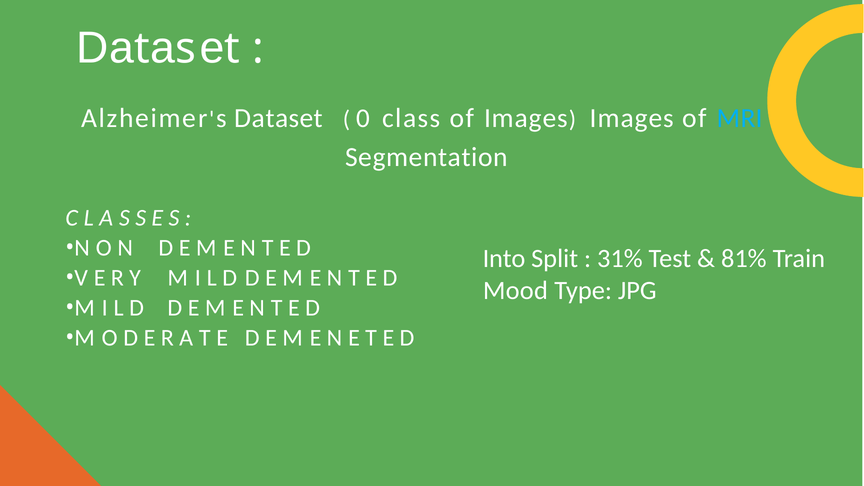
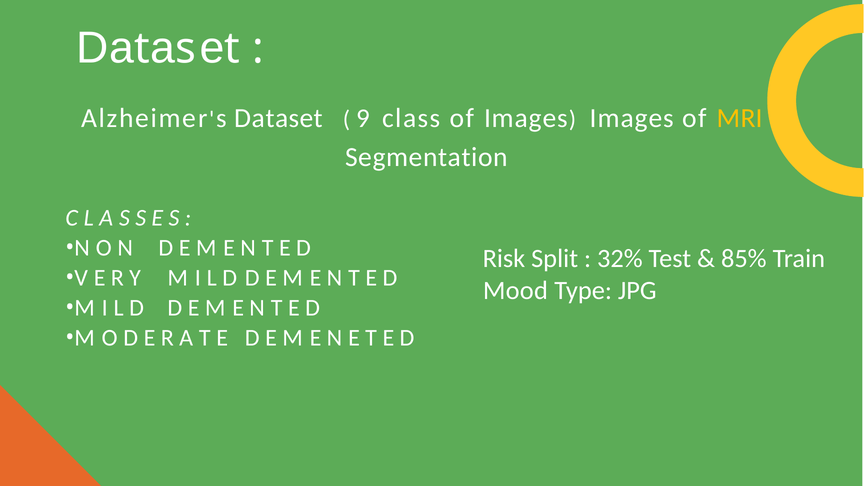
0: 0 -> 9 (363, 118)
MRI colour: light blue -> yellow (740, 118)
Into: Into -> Risk (504, 259)
31%: 31% -> 32% (620, 259)
81%: 81% -> 85% (744, 259)
